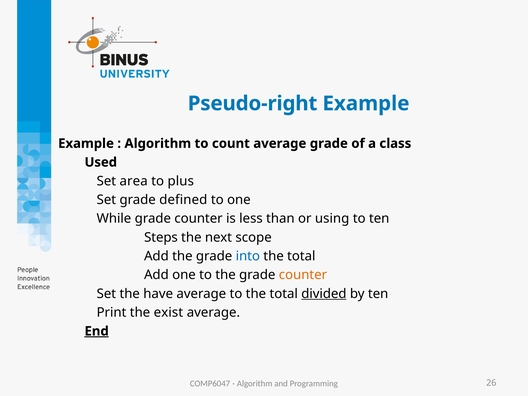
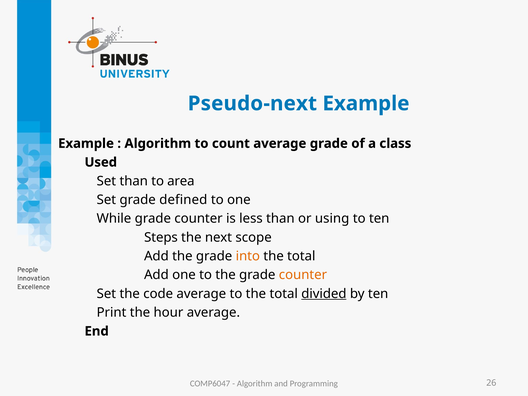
Pseudo-right: Pseudo-right -> Pseudo-next (252, 103)
Set area: area -> than (134, 181)
plus: plus -> area (181, 181)
into colour: blue -> orange (248, 256)
have: have -> code (158, 294)
exist: exist -> hour (168, 312)
End underline: present -> none (97, 331)
